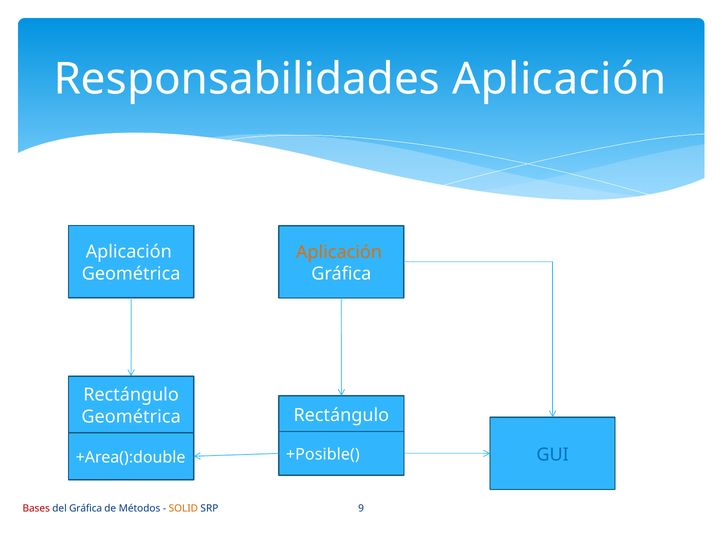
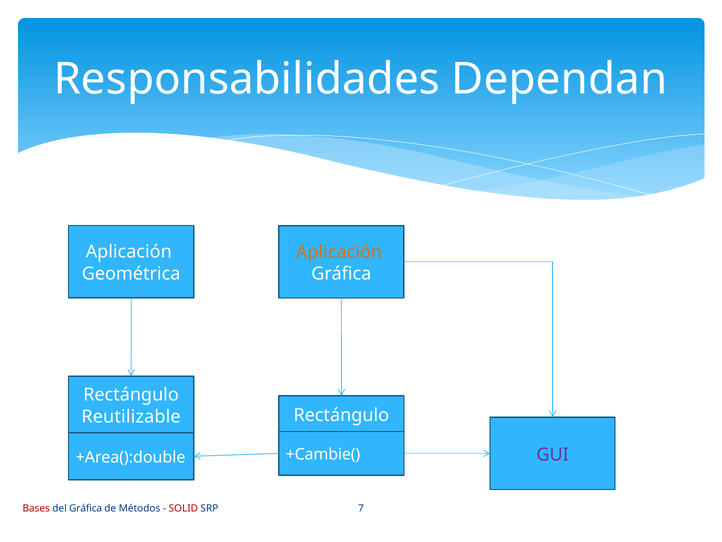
Responsabilidades Aplicación: Aplicación -> Dependan (559, 79)
Geométrica: Geométrica -> Reutilizable (131, 416)
GUI colour: blue -> purple (553, 454)
+Posible(: +Posible( -> +Cambie( (323, 454)
SOLID colour: orange -> red (183, 508)
9: 9 -> 7 (361, 508)
